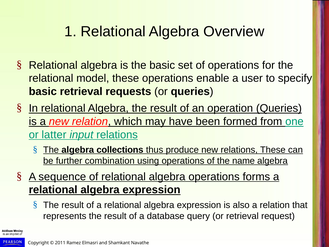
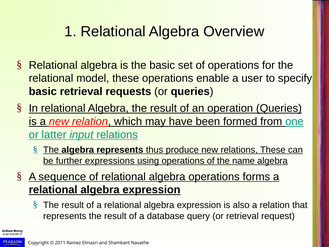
algebra collections: collections -> represents (120, 150)
combination: combination -> expressions (110, 161)
